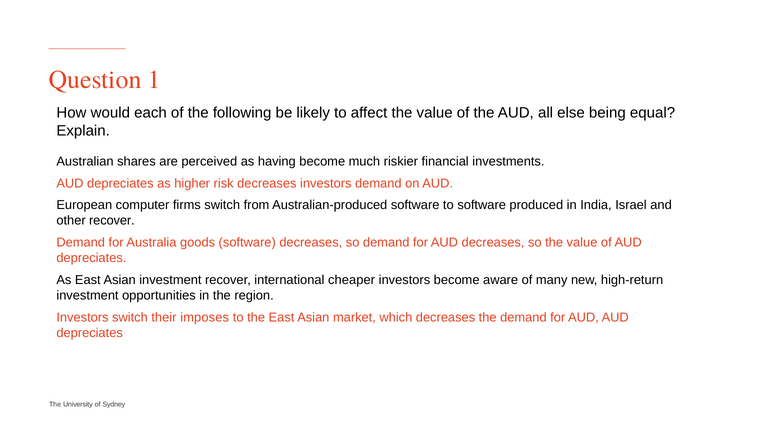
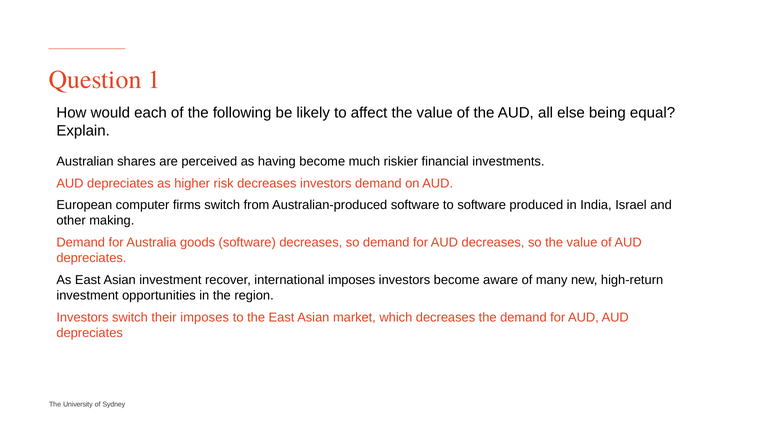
other recover: recover -> making (112, 221)
international cheaper: cheaper -> imposes (352, 280)
